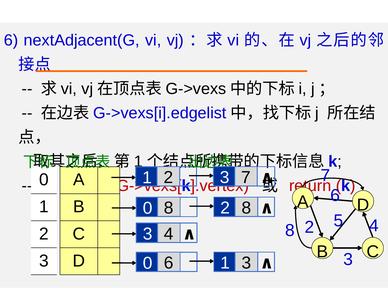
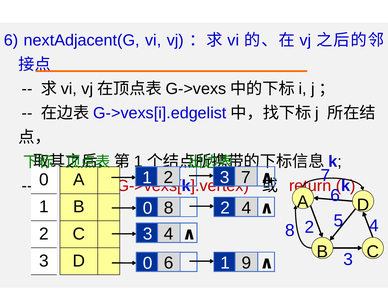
2 8: 8 -> 4 (246, 208)
1 3: 3 -> 9 (246, 263)
